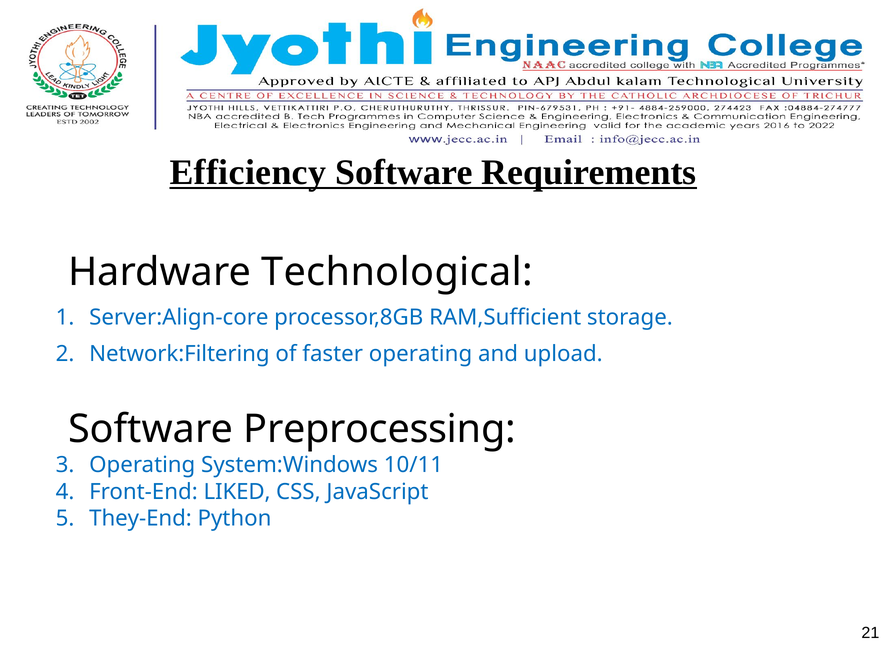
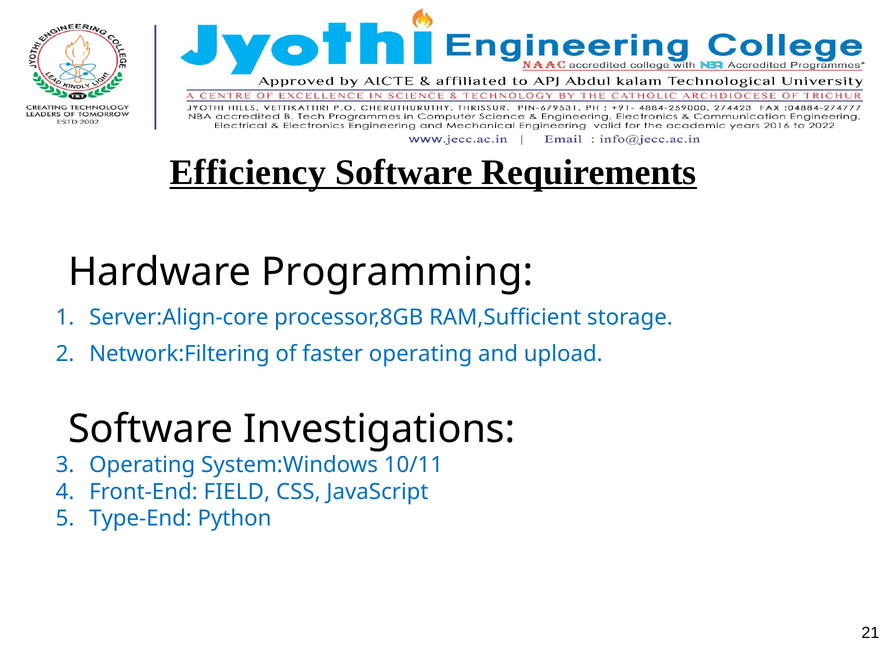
Technological: Technological -> Programming (397, 272)
Preprocessing: Preprocessing -> Investigations (379, 429)
LIKED: LIKED -> FIELD (237, 492)
They-End: They-End -> Type-End (141, 519)
